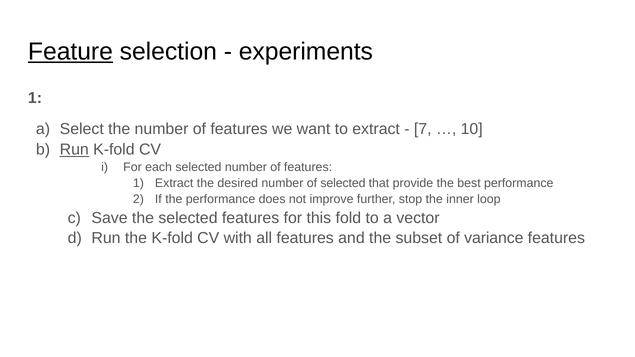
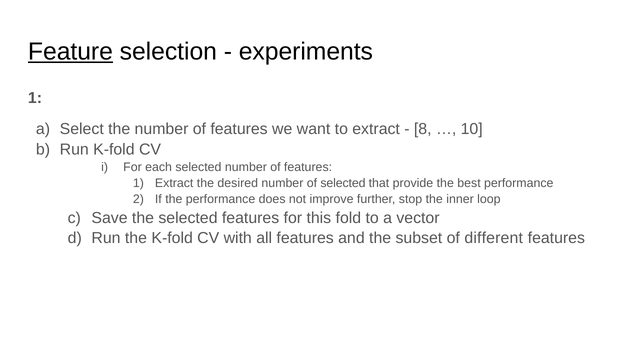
7: 7 -> 8 (423, 129)
Run underline: present -> none (74, 150)
variance: variance -> different (494, 238)
